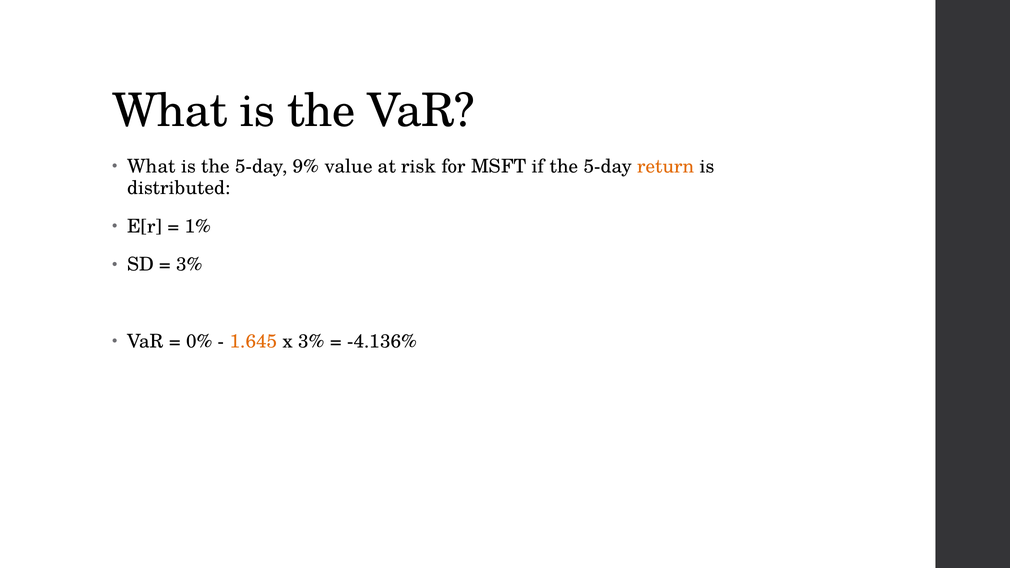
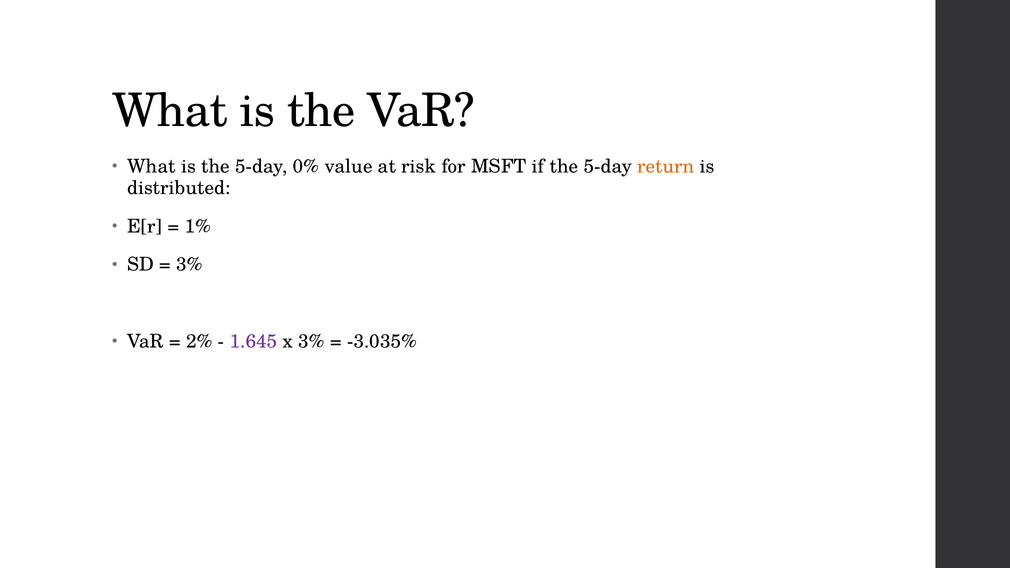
9%: 9% -> 0% (306, 166)
0%: 0% -> 2% (199, 342)
1.645 colour: orange -> purple (253, 342)
-4.136%: -4.136% -> -3.035% (382, 342)
